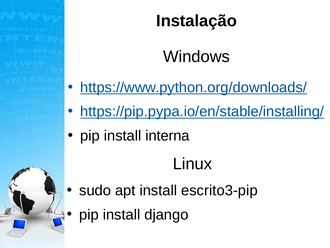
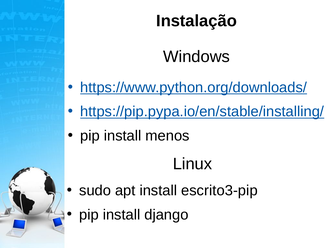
interna: interna -> menos (167, 135)
